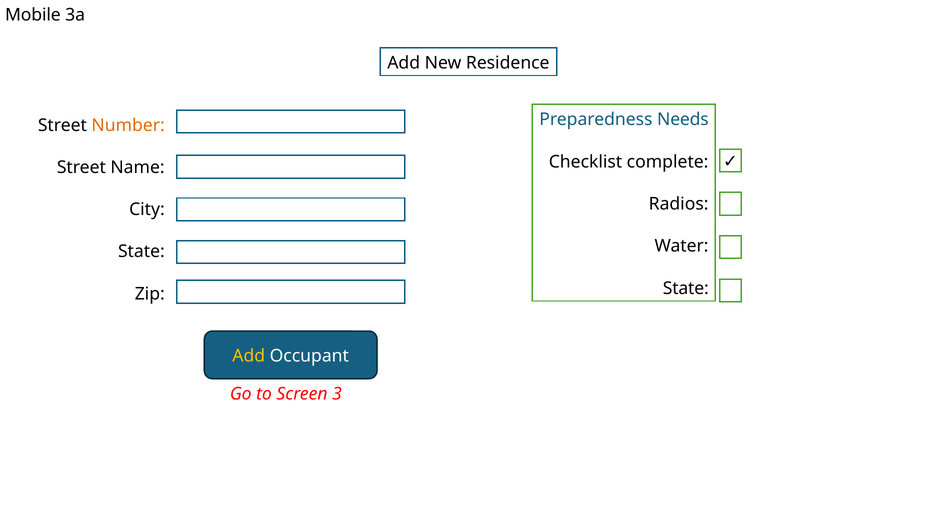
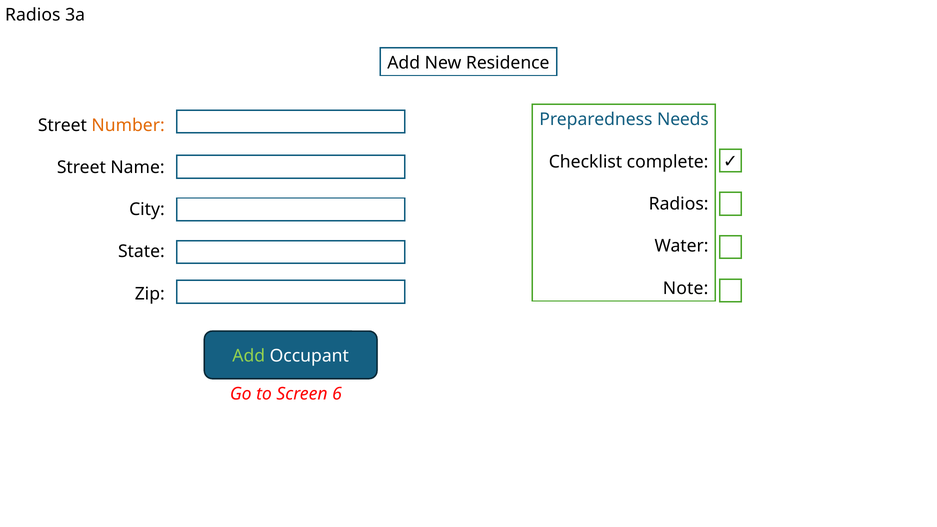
Mobile: Mobile -> Radios (33, 15)
State: State -> Note (686, 288)
Add colour: yellow -> light green (249, 356)
3: 3 -> 6 (337, 394)
